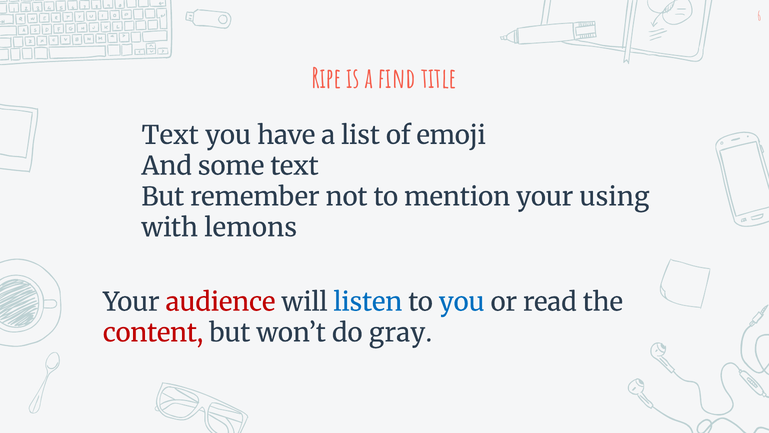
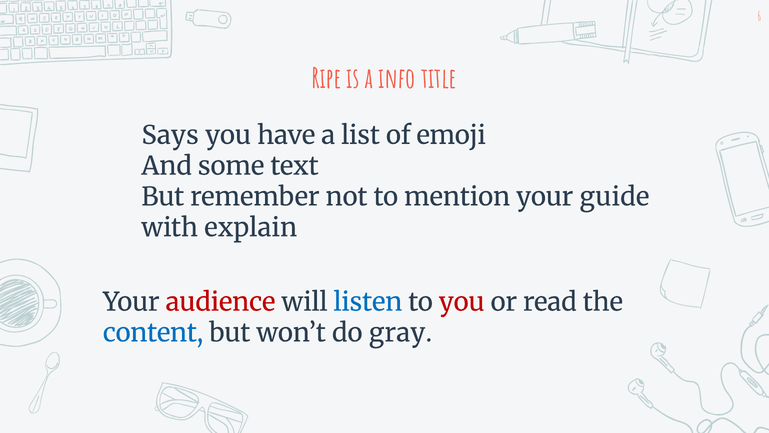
find: find -> info (397, 79)
Text: Text -> Says (170, 135)
using: using -> guide (614, 197)
lemons: lemons -> explain (251, 228)
you colour: blue -> red (462, 302)
content colour: red -> blue (153, 333)
